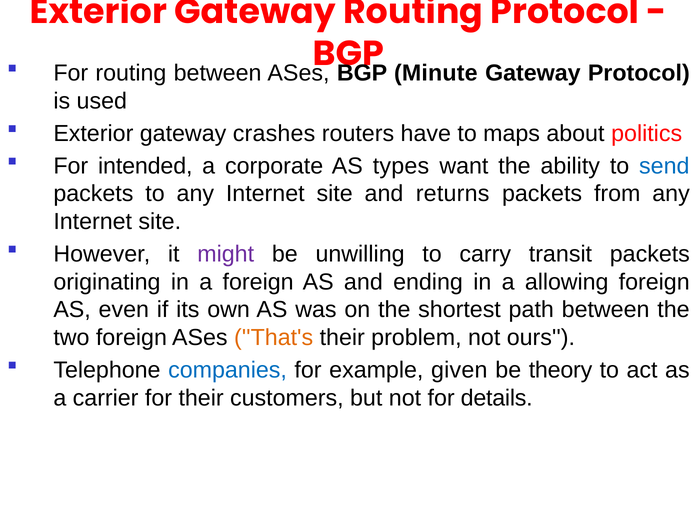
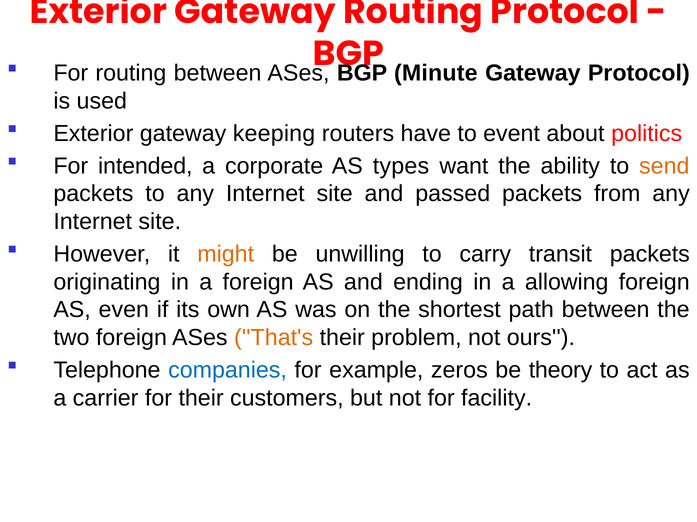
crashes: crashes -> keeping (274, 134)
maps: maps -> event (512, 134)
send colour: blue -> orange (664, 166)
returns: returns -> passed (453, 194)
might colour: purple -> orange (226, 254)
given: given -> zeros (459, 371)
details: details -> facility (497, 398)
